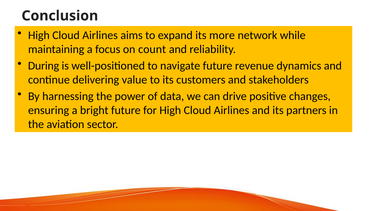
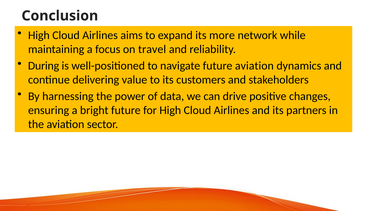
count: count -> travel (152, 49)
future revenue: revenue -> aviation (254, 66)
